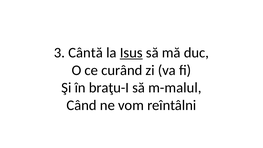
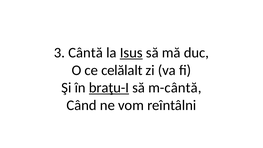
curând: curând -> celălalt (122, 70)
braţu-I underline: none -> present (109, 88)
m-malul: m-malul -> m-cântă (175, 88)
